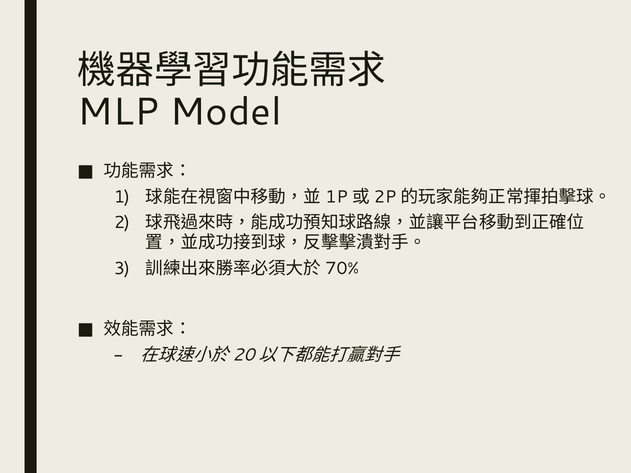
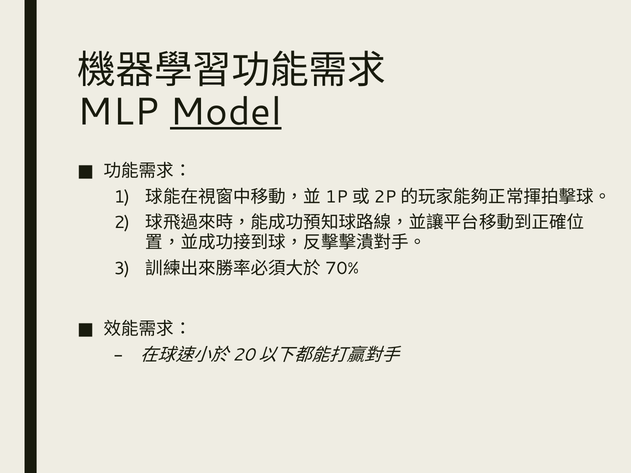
Model underline: none -> present (226, 112)
